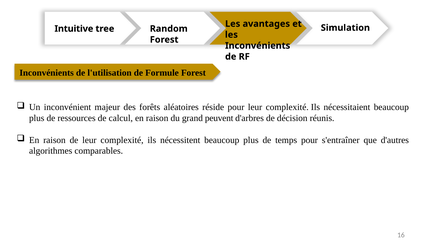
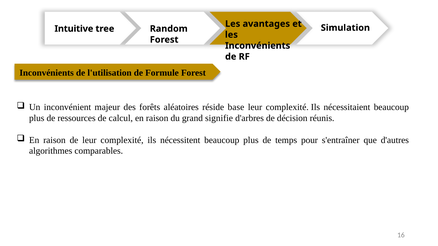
réside pour: pour -> base (236, 107)
peuvent: peuvent -> signifie (219, 118)
